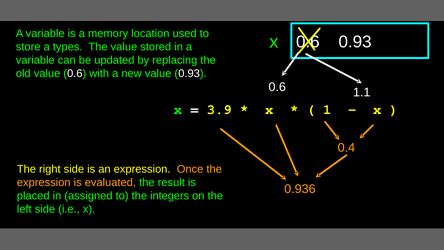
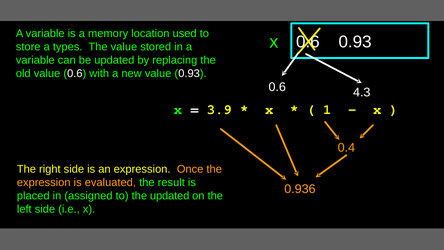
1.1: 1.1 -> 4.3 (362, 92)
the integers: integers -> updated (170, 196)
